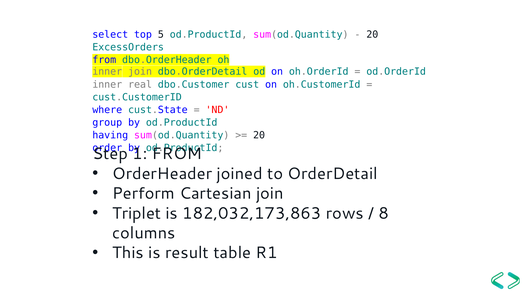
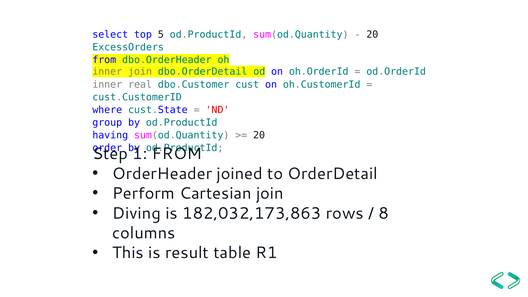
Triplet: Triplet -> Diving (136, 213)
